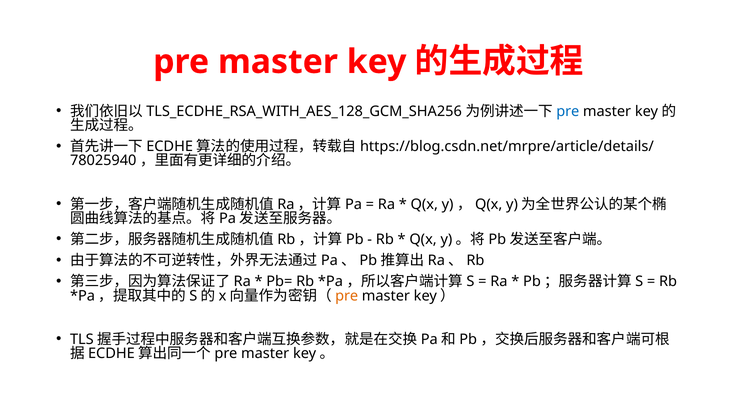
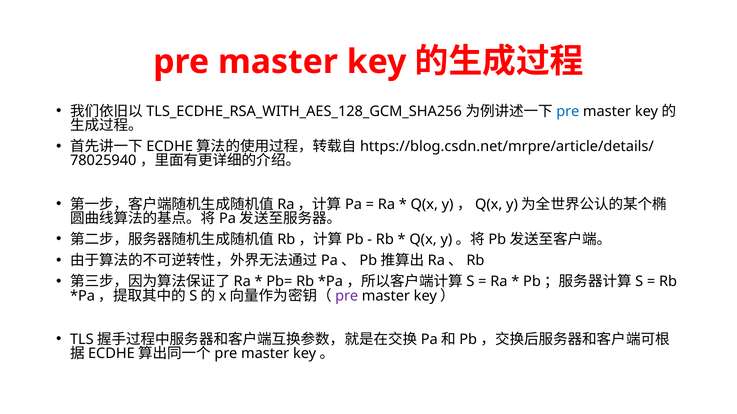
pre colour: orange -> purple (347, 296)
